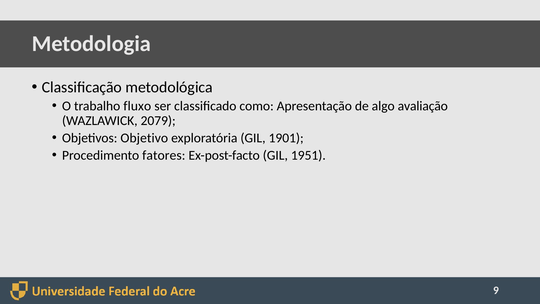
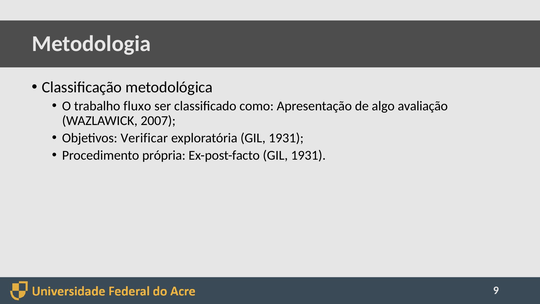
2079: 2079 -> 2007 (158, 120)
Objetivo: Objetivo -> Verificar (144, 138)
exploratória GIL 1901: 1901 -> 1931 (286, 138)
fatores: fatores -> própria (164, 155)
Ex-post-facto GIL 1951: 1951 -> 1931 (308, 155)
